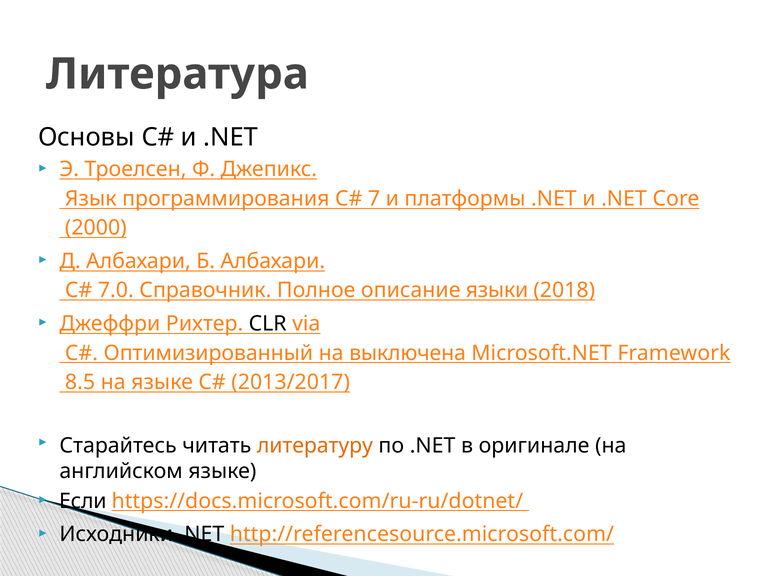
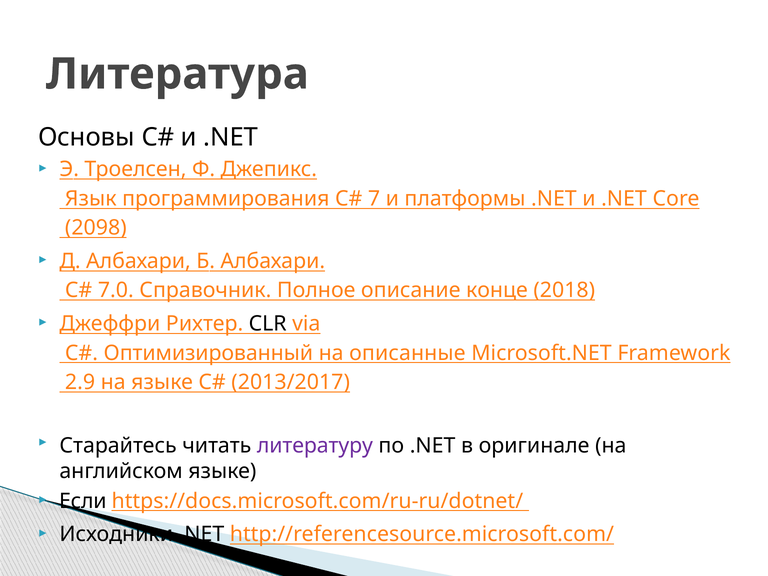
2000: 2000 -> 2098 (96, 228)
языки: языки -> конце (497, 290)
выключена: выключена -> описанные (407, 353)
8.5: 8.5 -> 2.9 (80, 382)
литературу colour: orange -> purple (315, 446)
